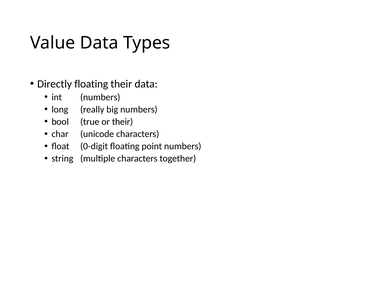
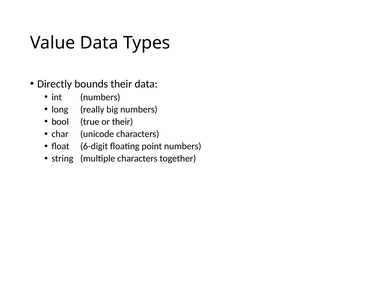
Directly floating: floating -> bounds (91, 84)
0-digit: 0-digit -> 6-digit (94, 147)
